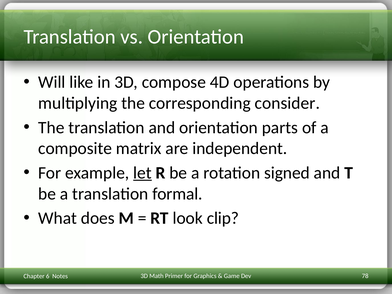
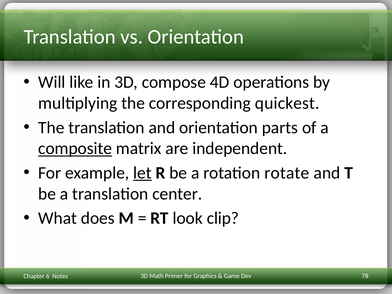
consider: consider -> quickest (287, 103)
composite underline: none -> present (75, 148)
signed: signed -> rotate (287, 173)
formal: formal -> center (177, 194)
